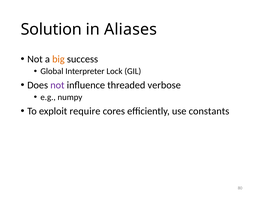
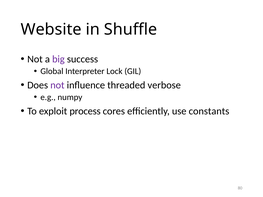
Solution: Solution -> Website (51, 29)
Aliases: Aliases -> Shuffle (131, 29)
big colour: orange -> purple (58, 59)
require: require -> process (85, 111)
